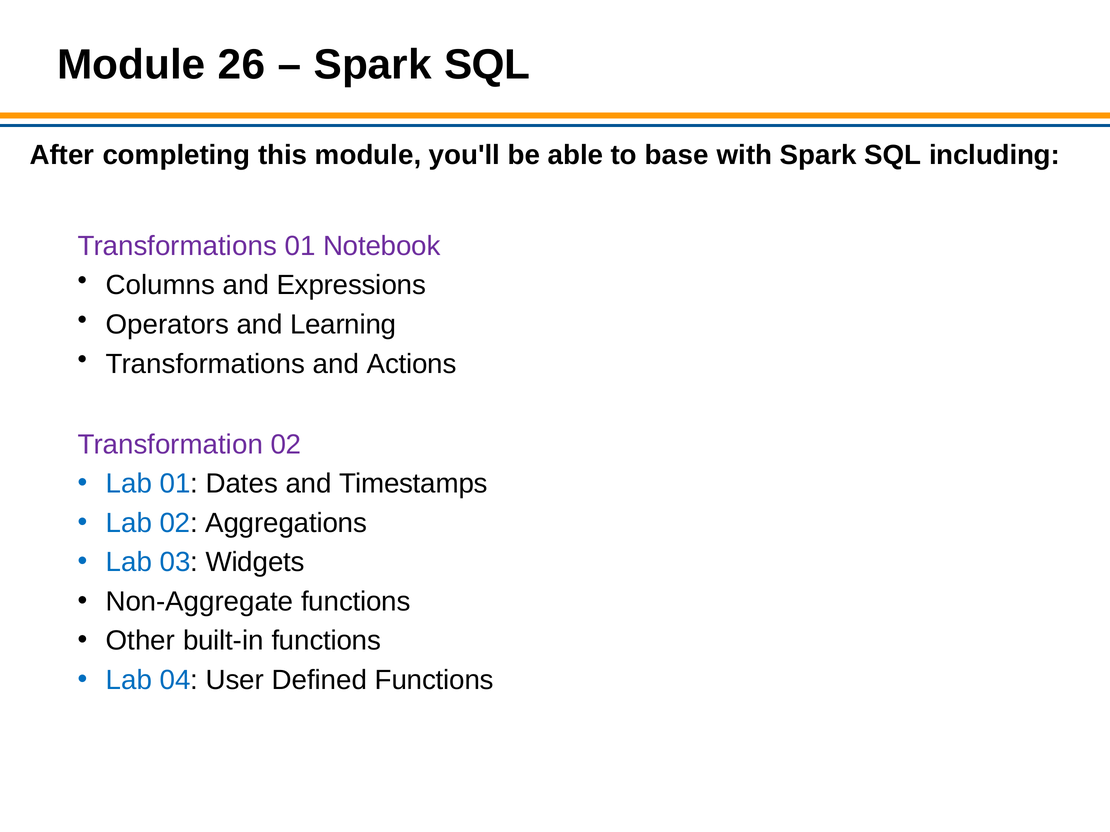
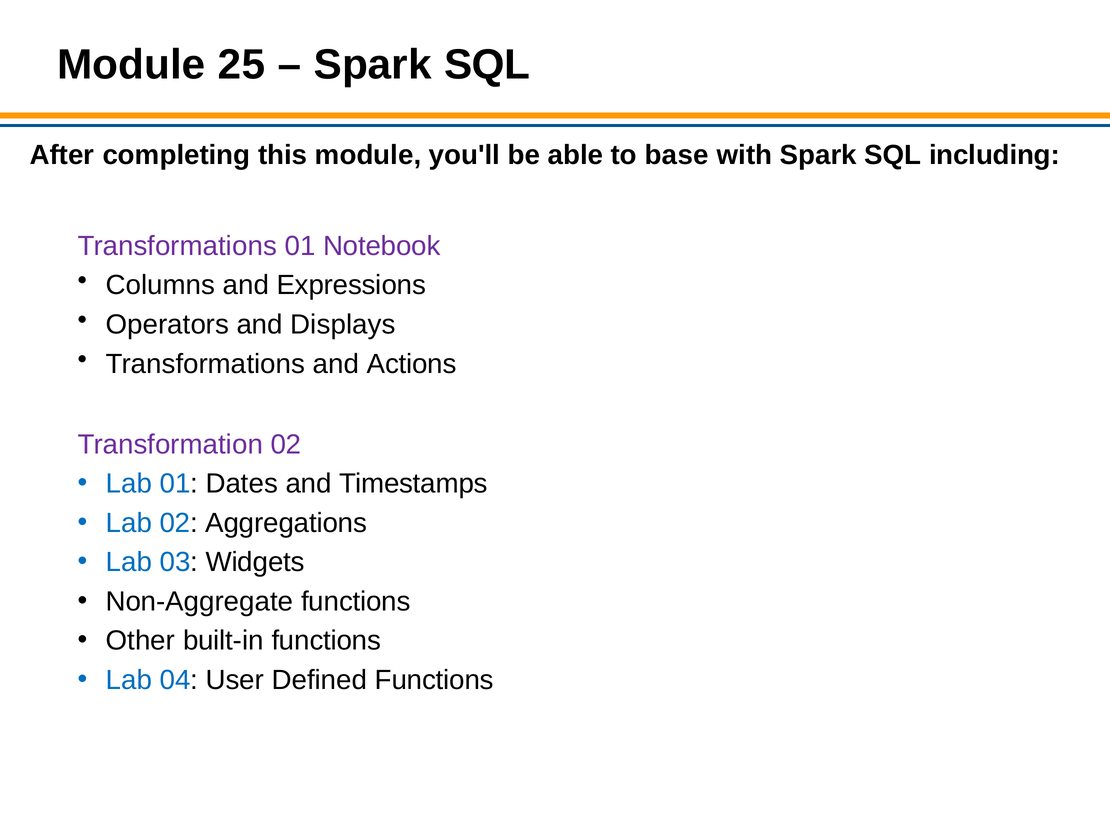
26: 26 -> 25 (242, 65)
Learning: Learning -> Displays (343, 325)
